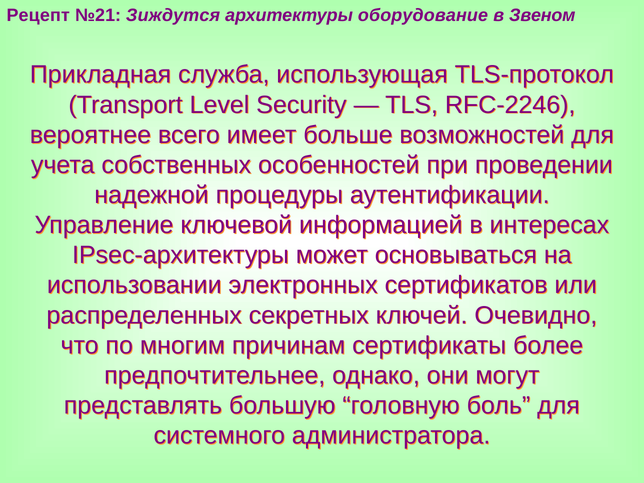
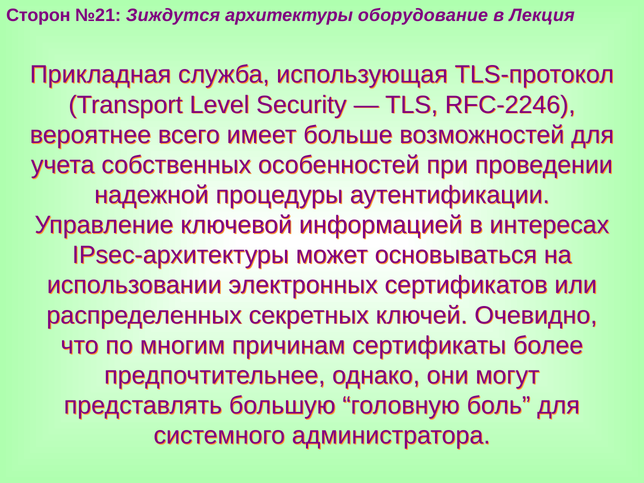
Рецепт: Рецепт -> Сторон (38, 15)
Звеном: Звеном -> Лекция (542, 15)
